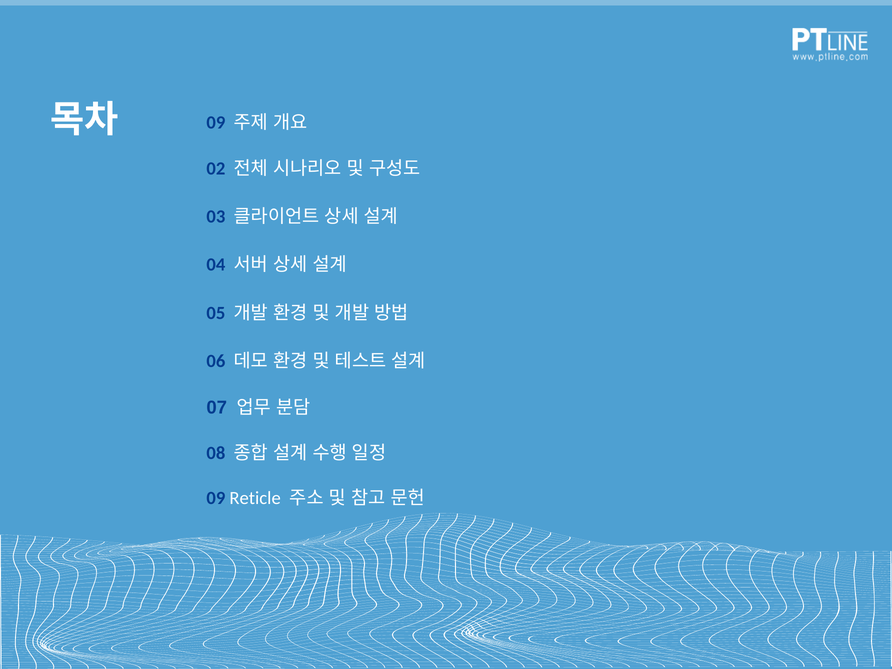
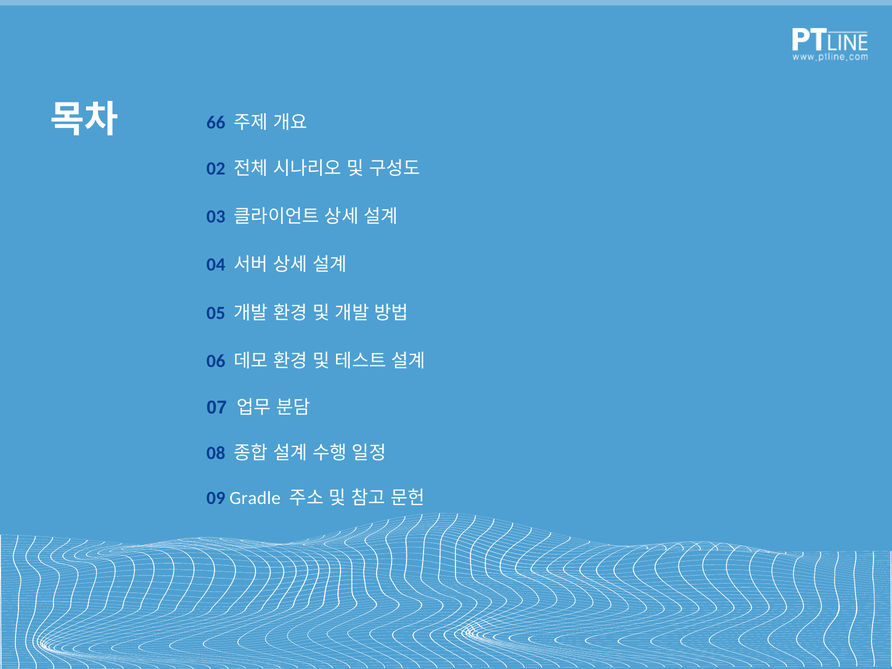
09: 09 -> 66 (216, 123)
Reticle: Reticle -> Gradle (255, 498)
